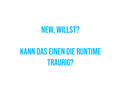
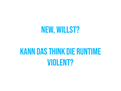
einen: einen -> think (57, 51)
traurig: traurig -> violent (60, 62)
